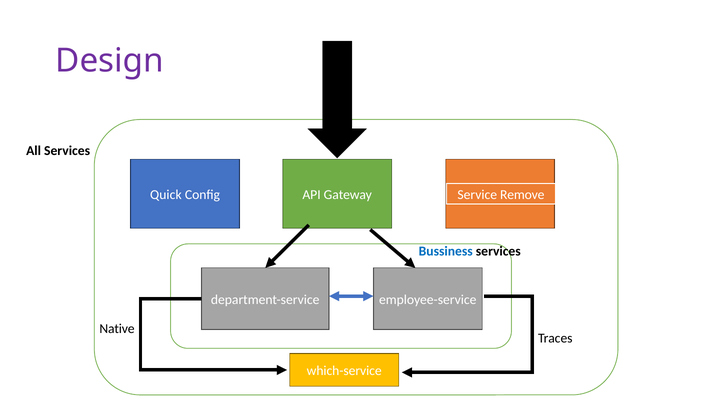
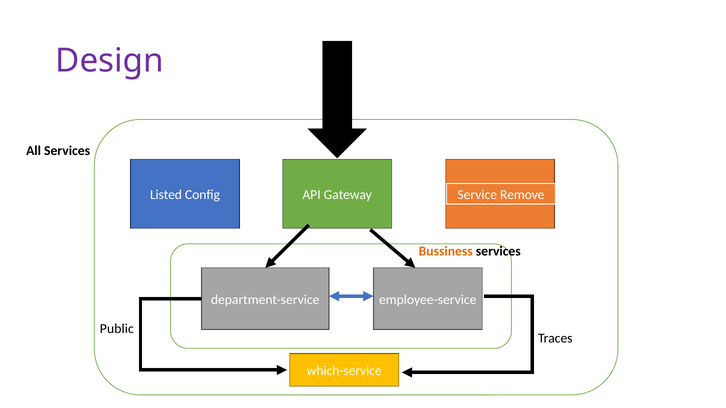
Quick: Quick -> Listed (166, 195)
Bussiness colour: blue -> orange (446, 252)
Native: Native -> Public (117, 329)
